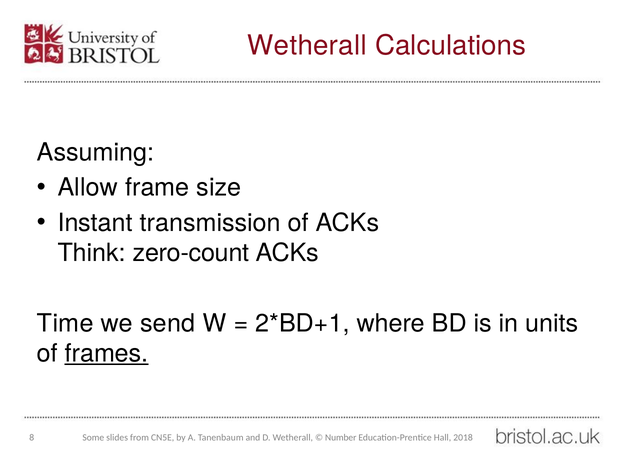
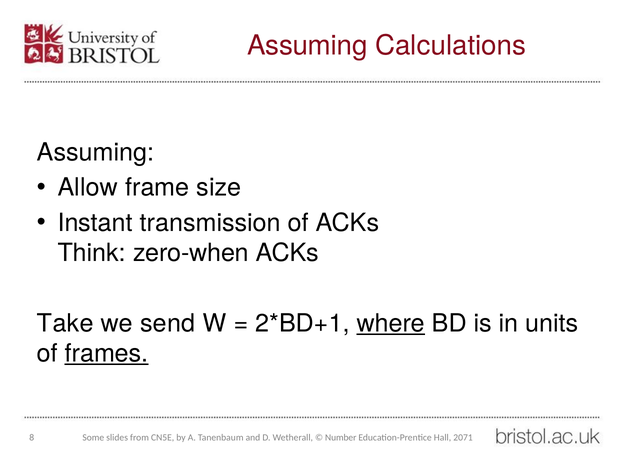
Wetherall: Wetherall -> Assuming (307, 46)
zero-count: zero-count -> zero-when (191, 253)
Time: Time -> Take (65, 323)
where underline: none -> present (391, 323)
2018: 2018 -> 2071 (463, 438)
